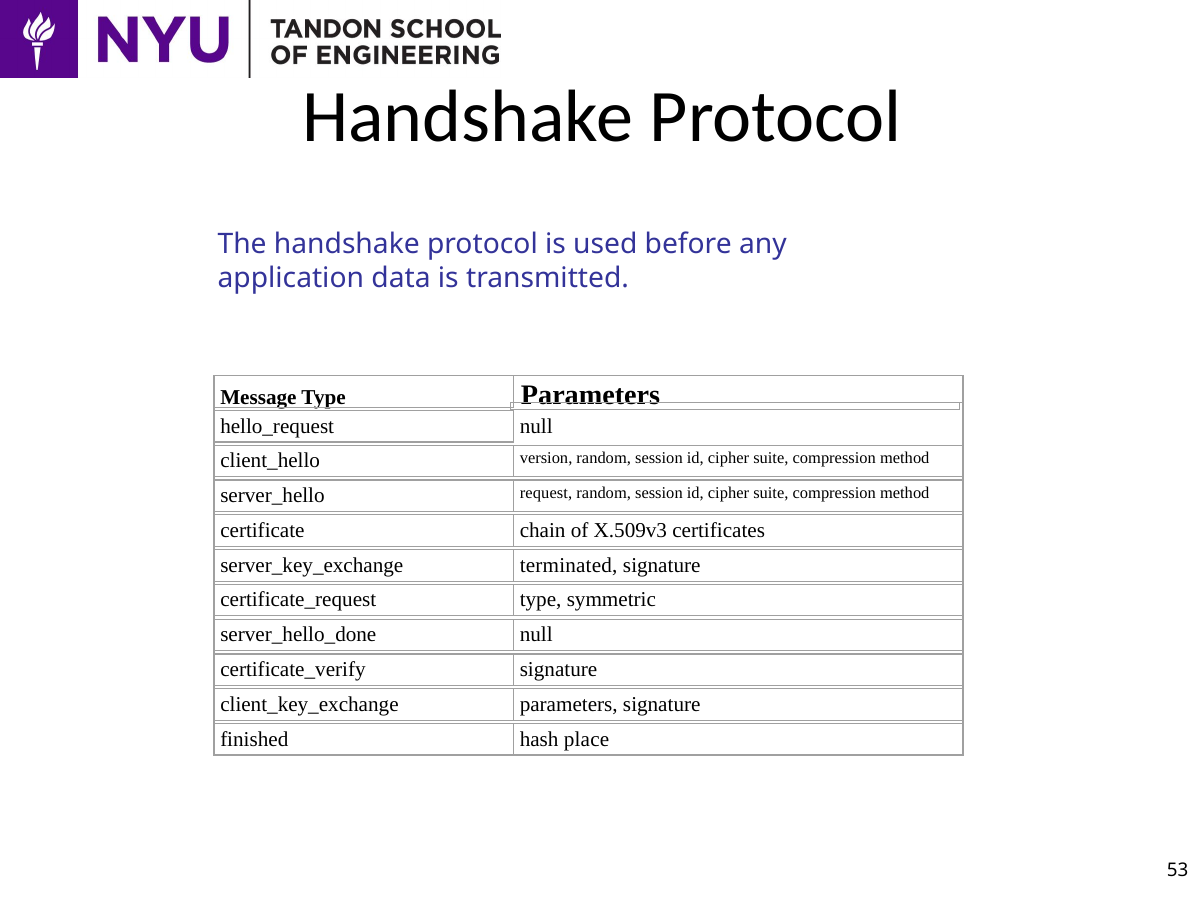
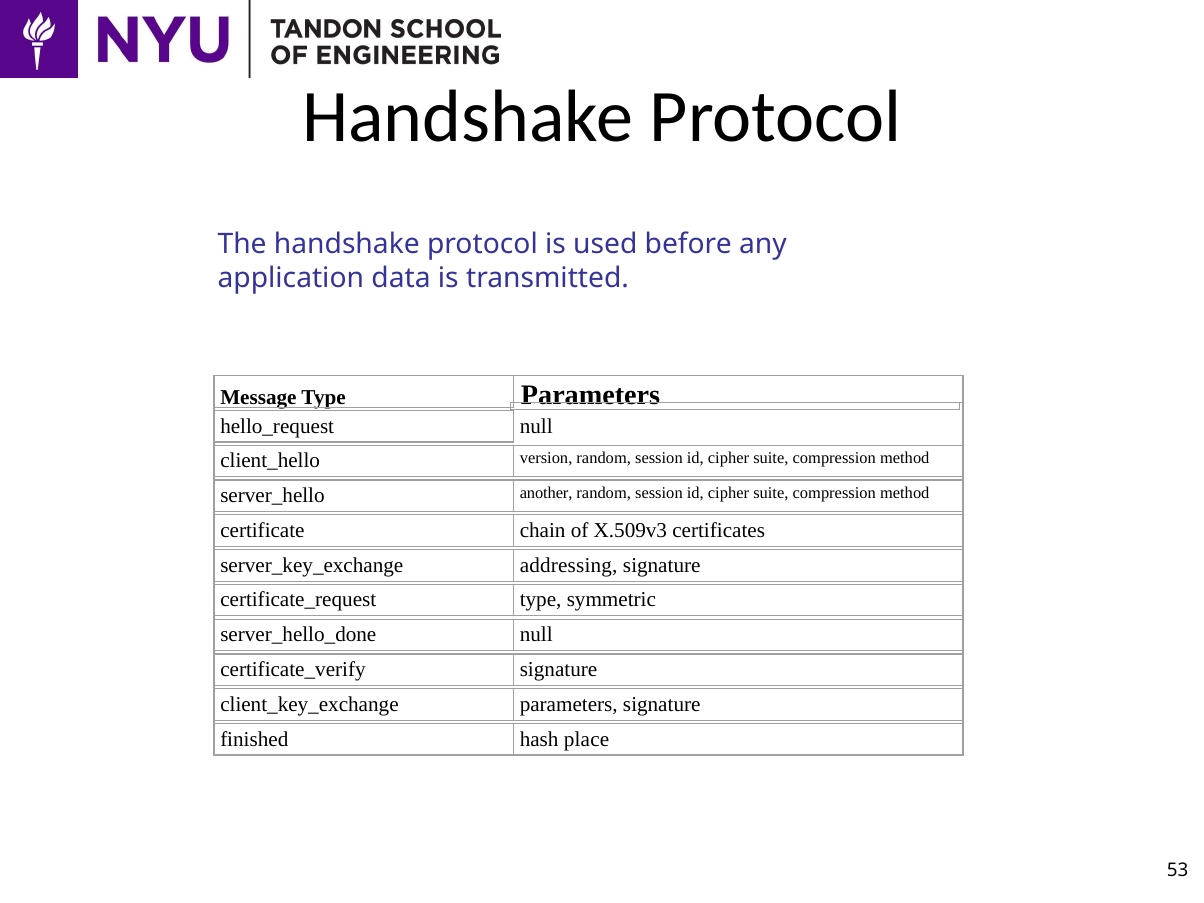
request: request -> another (546, 493)
terminated: terminated -> addressing (569, 565)
